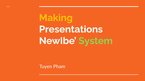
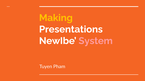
System colour: light green -> pink (96, 41)
